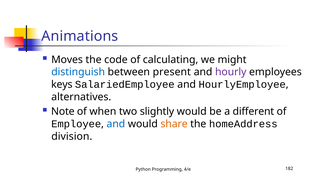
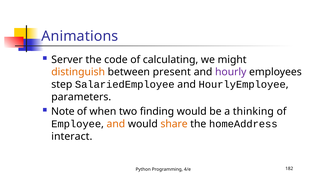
Moves: Moves -> Server (67, 60)
distinguish colour: blue -> orange (78, 72)
keys: keys -> step (62, 84)
alternatives: alternatives -> parameters (81, 97)
slightly: slightly -> finding (157, 111)
different: different -> thinking (253, 111)
and colour: blue -> orange (116, 124)
division: division -> interact (72, 136)
